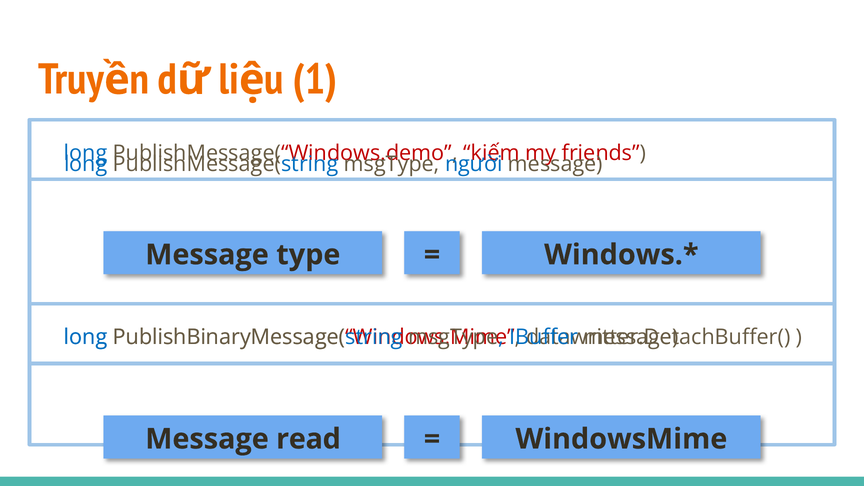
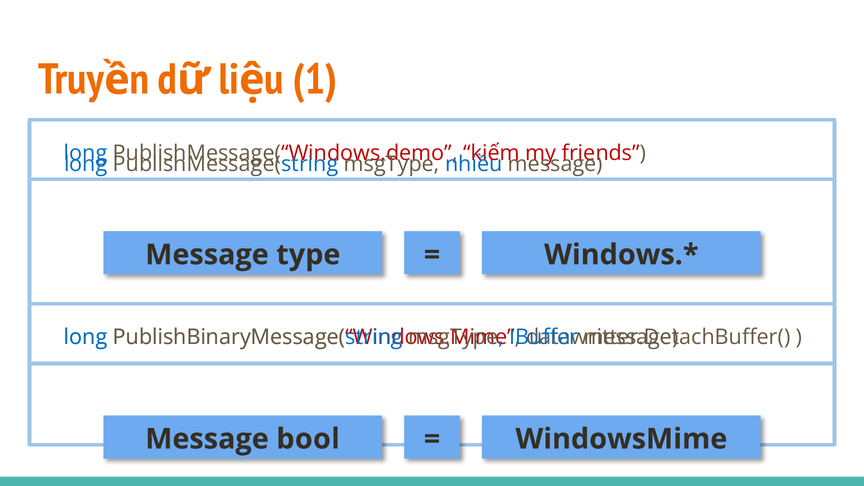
người: người -> nhiều (474, 164)
read: read -> bool (308, 439)
